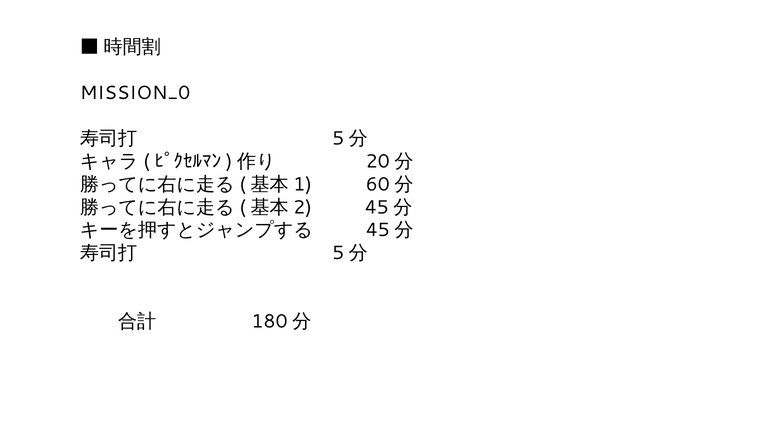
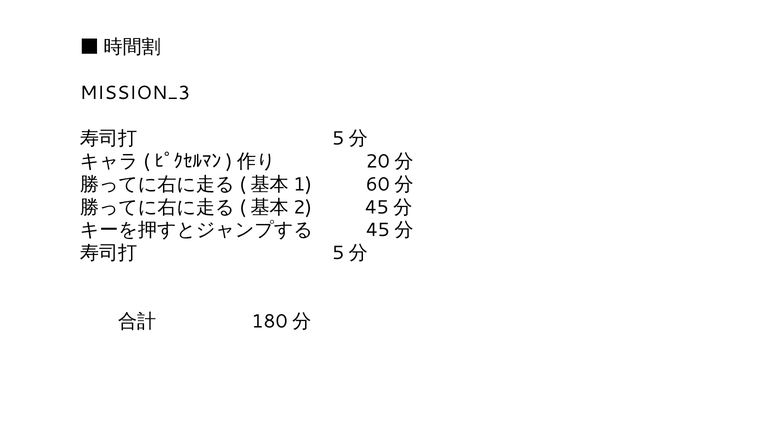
MISSION_0: MISSION_0 -> MISSION_3 (135, 93)
